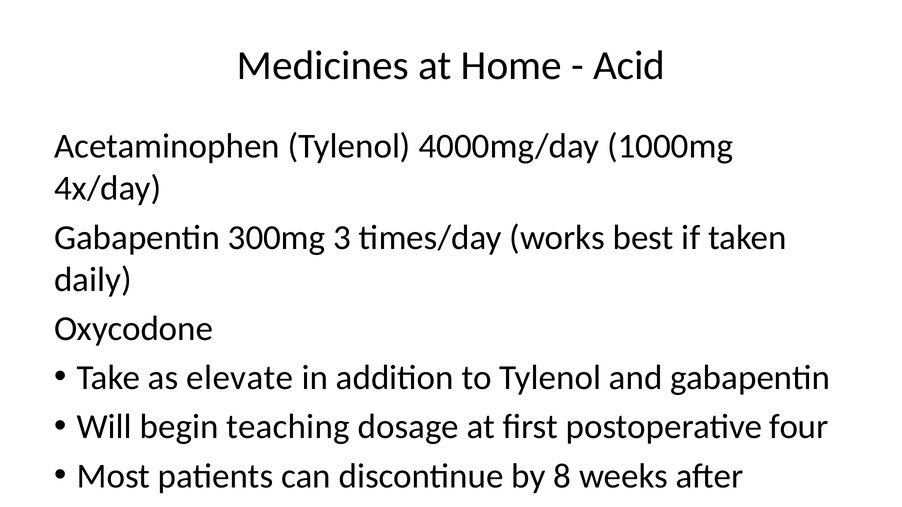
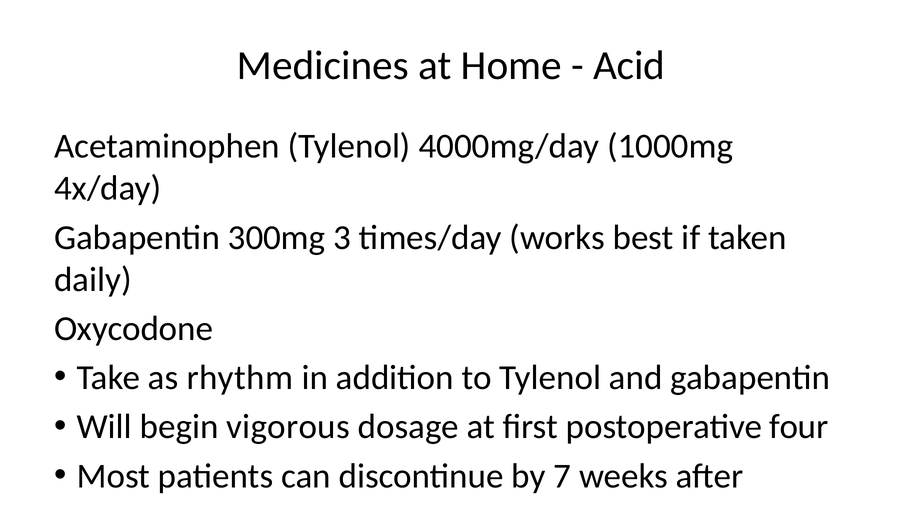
elevate: elevate -> rhythm (240, 378)
teaching: teaching -> vigorous (288, 427)
8: 8 -> 7 (562, 476)
